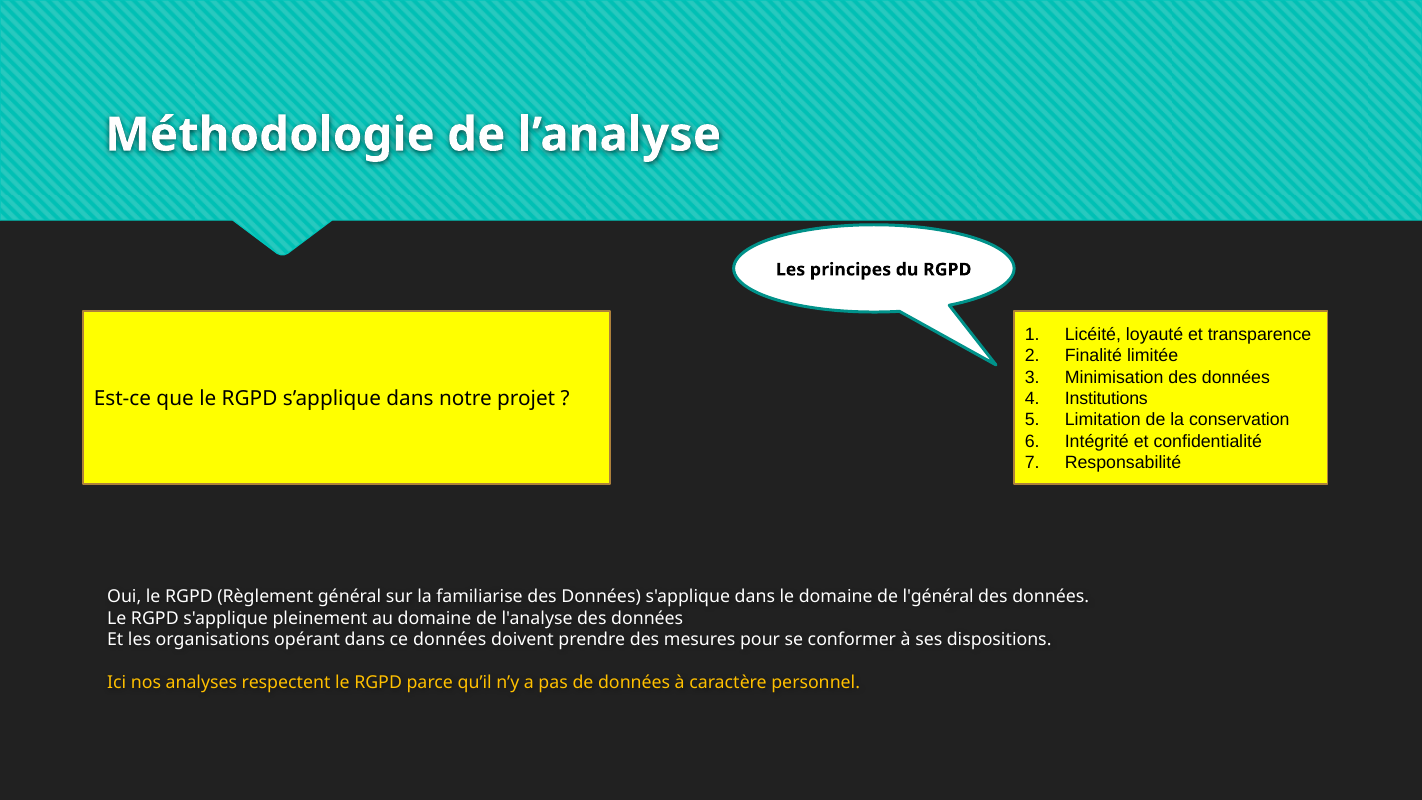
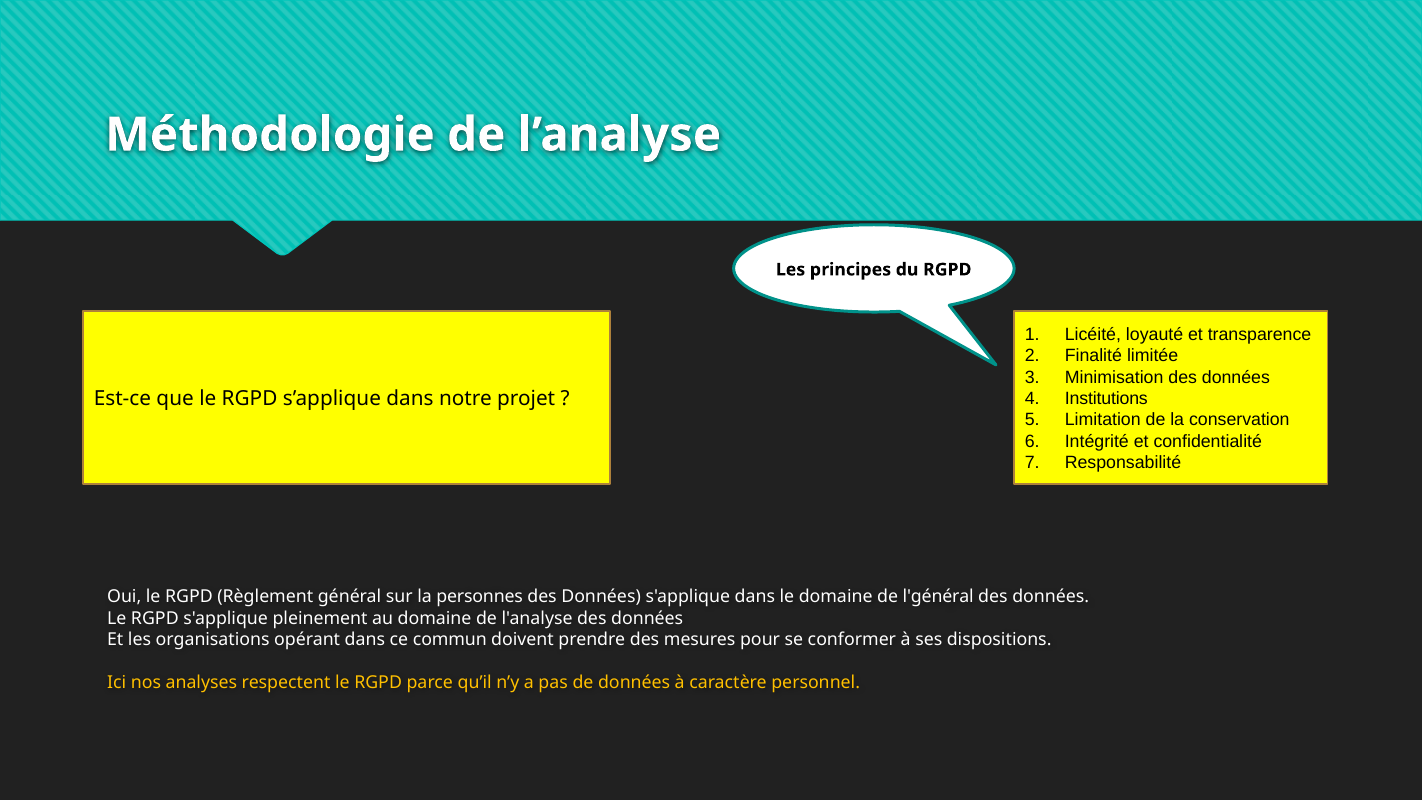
familiarise: familiarise -> personnes (480, 597)
ce données: données -> commun (450, 640)
